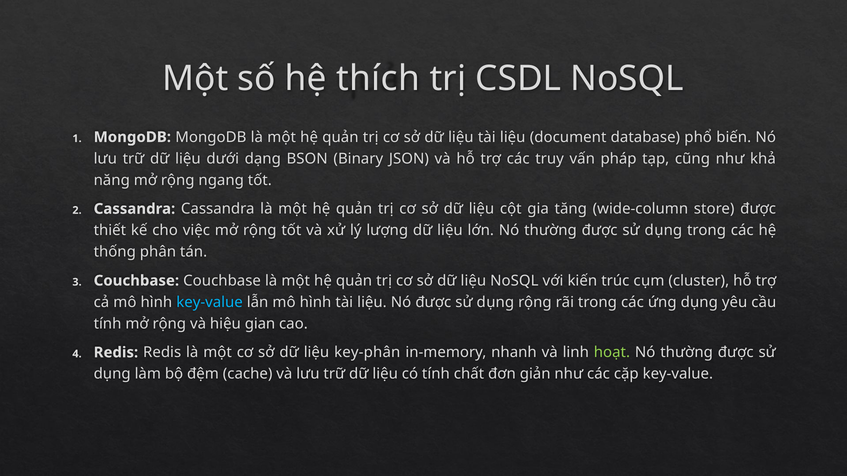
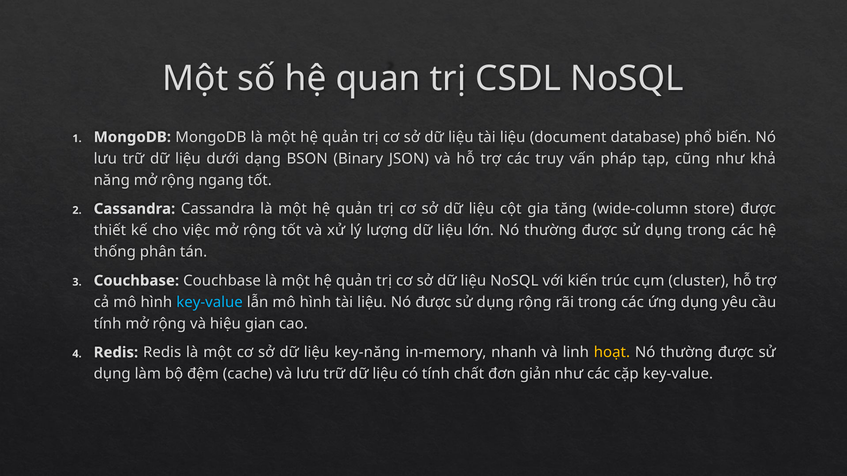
thích: thích -> quan (378, 79)
key-phân: key-phân -> key-năng (367, 353)
hoạt colour: light green -> yellow (612, 353)
